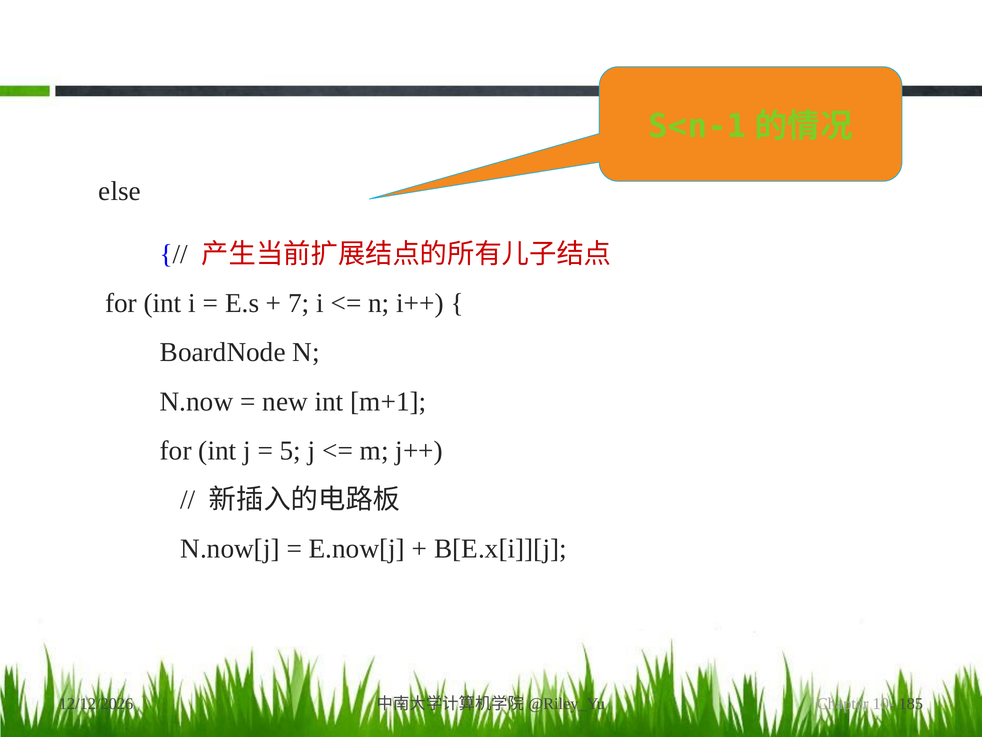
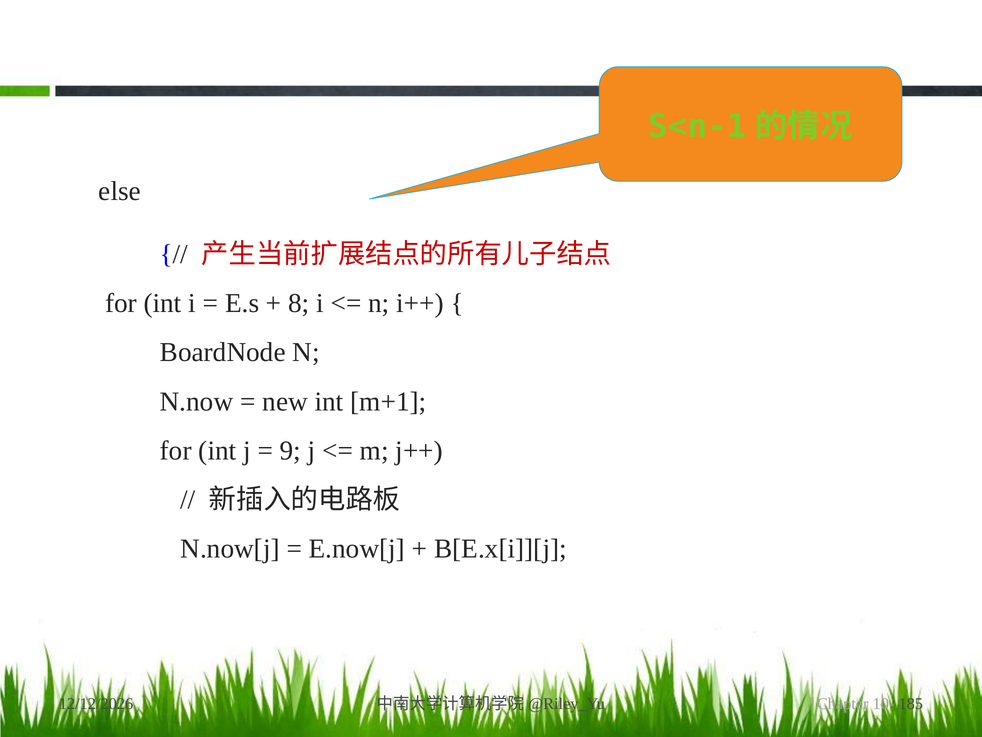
7: 7 -> 8 (299, 303)
5: 5 -> 9 (290, 450)
